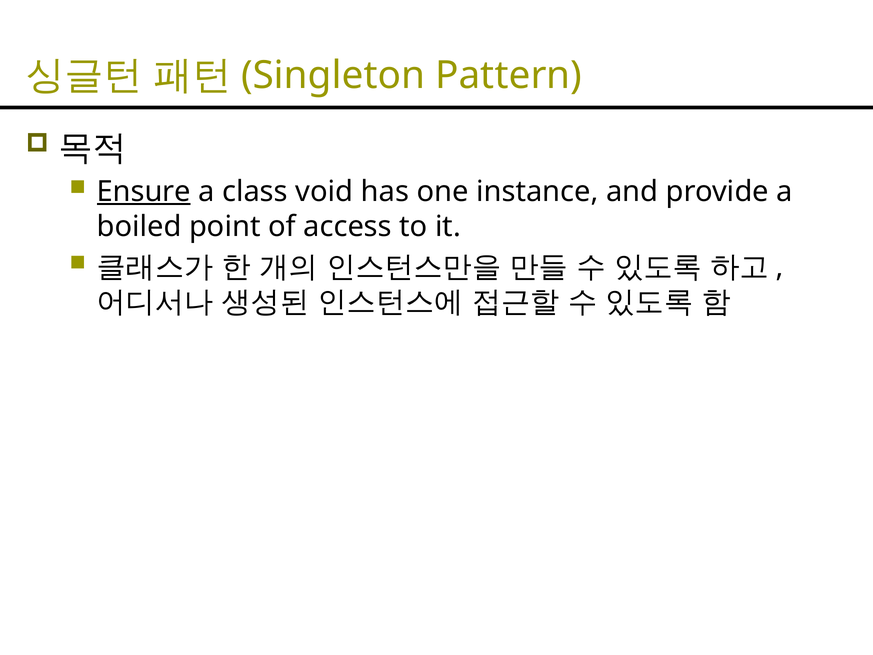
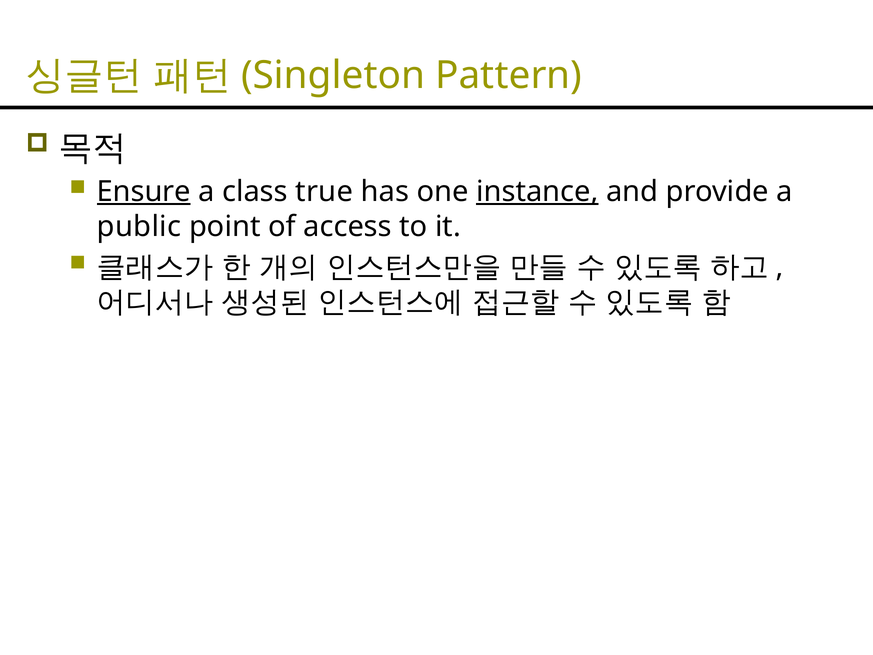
void: void -> true (324, 192)
instance underline: none -> present (537, 192)
boiled: boiled -> public (139, 226)
